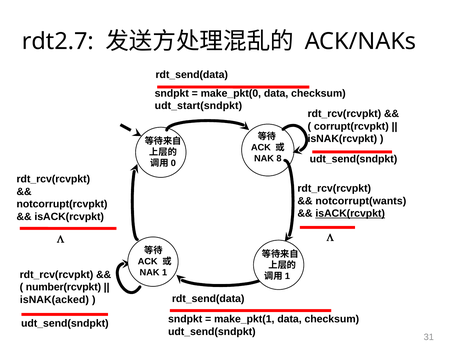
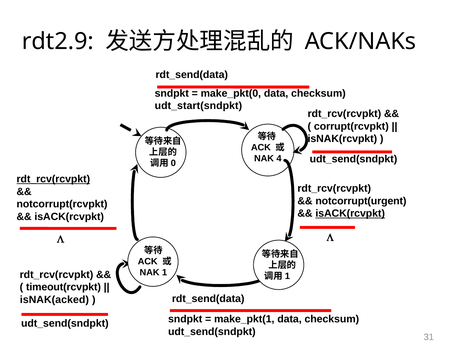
rdt2.7: rdt2.7 -> rdt2.9 (58, 42)
8: 8 -> 4 (279, 159)
rdt_rcv(rcvpkt underline: none -> present (53, 179)
notcorrupt(wants: notcorrupt(wants -> notcorrupt(urgent (361, 201)
number(rcvpkt: number(rcvpkt -> timeout(rcvpkt (63, 287)
